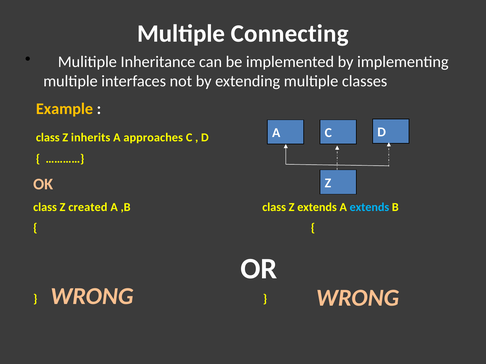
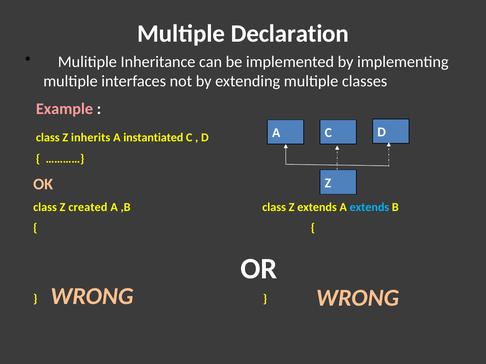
Connecting: Connecting -> Declaration (290, 34)
Example colour: yellow -> pink (65, 109)
approaches: approaches -> instantiated (153, 138)
